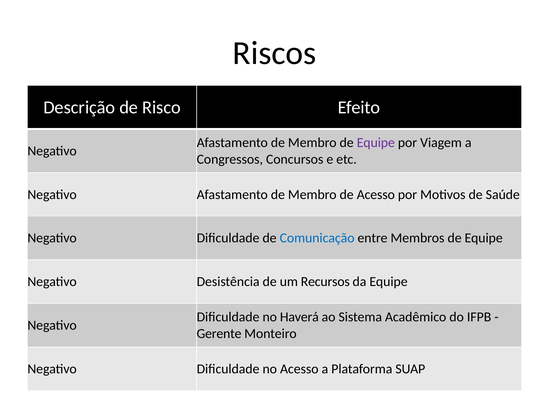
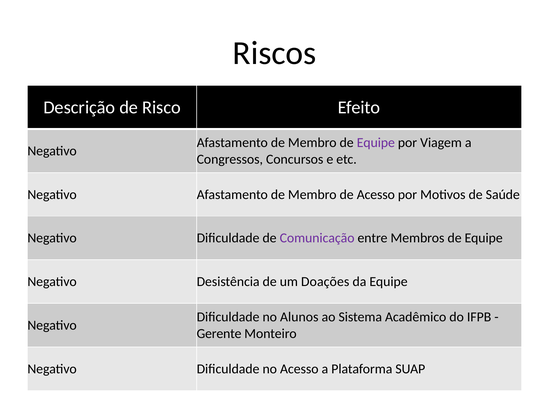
Comunicação colour: blue -> purple (317, 238)
Recursos: Recursos -> Doações (325, 282)
Haverá: Haverá -> Alunos (299, 317)
